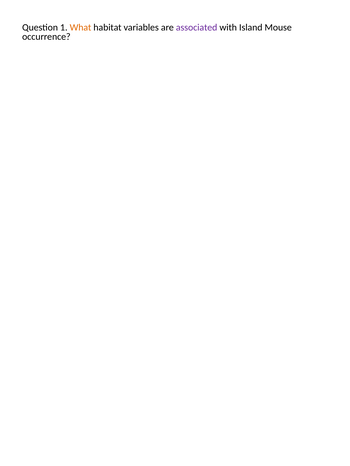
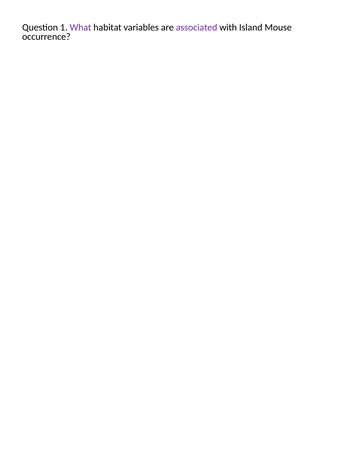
What colour: orange -> purple (81, 28)
